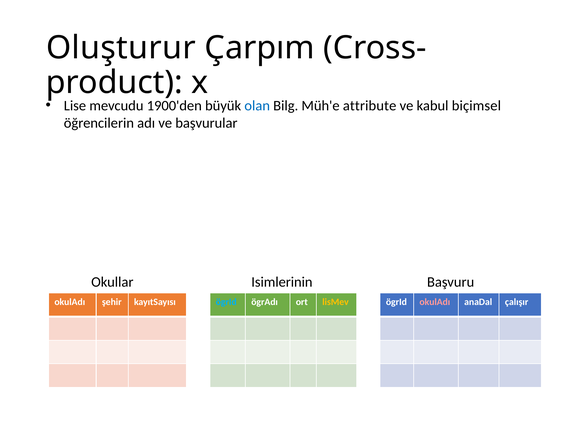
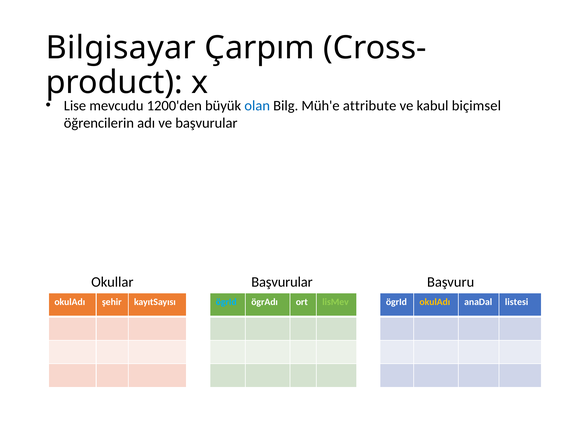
Oluşturur: Oluşturur -> Bilgisayar (121, 48)
1900'den: 1900'den -> 1200'den (174, 106)
Okullar Isimlerinin: Isimlerinin -> Başvurular (282, 282)
lisMev colour: yellow -> light green (336, 302)
okulAdı colour: pink -> yellow (435, 302)
çalışır: çalışır -> listesi (517, 302)
